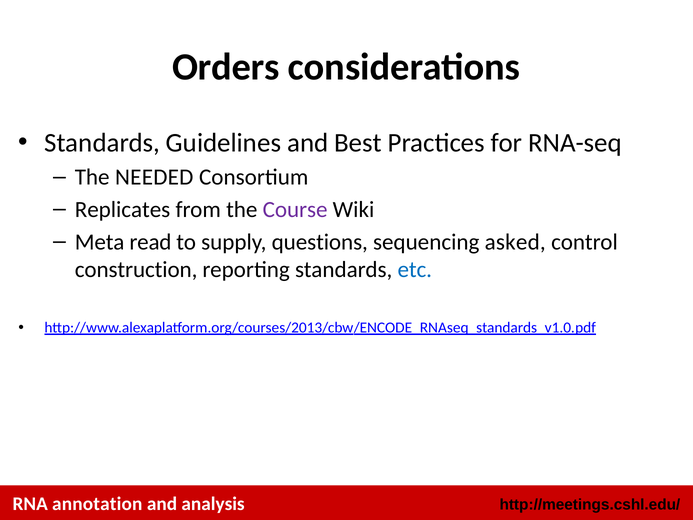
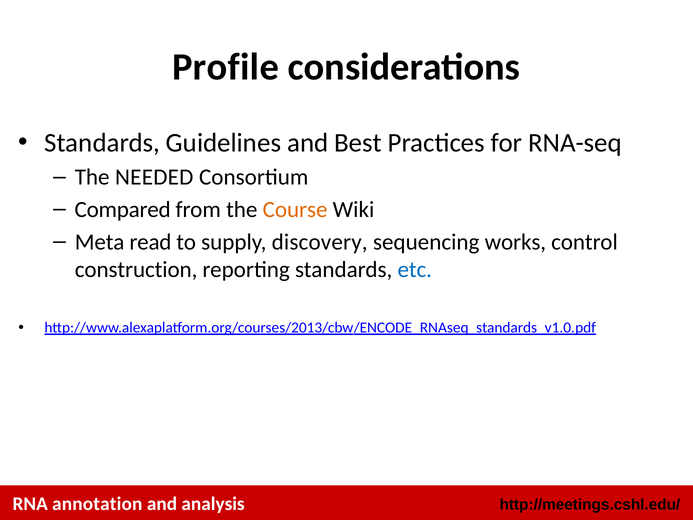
Orders: Orders -> Profile (226, 67)
Replicates: Replicates -> Compared (123, 210)
Course colour: purple -> orange (295, 210)
questions: questions -> discovery (320, 242)
asked: asked -> works (515, 242)
